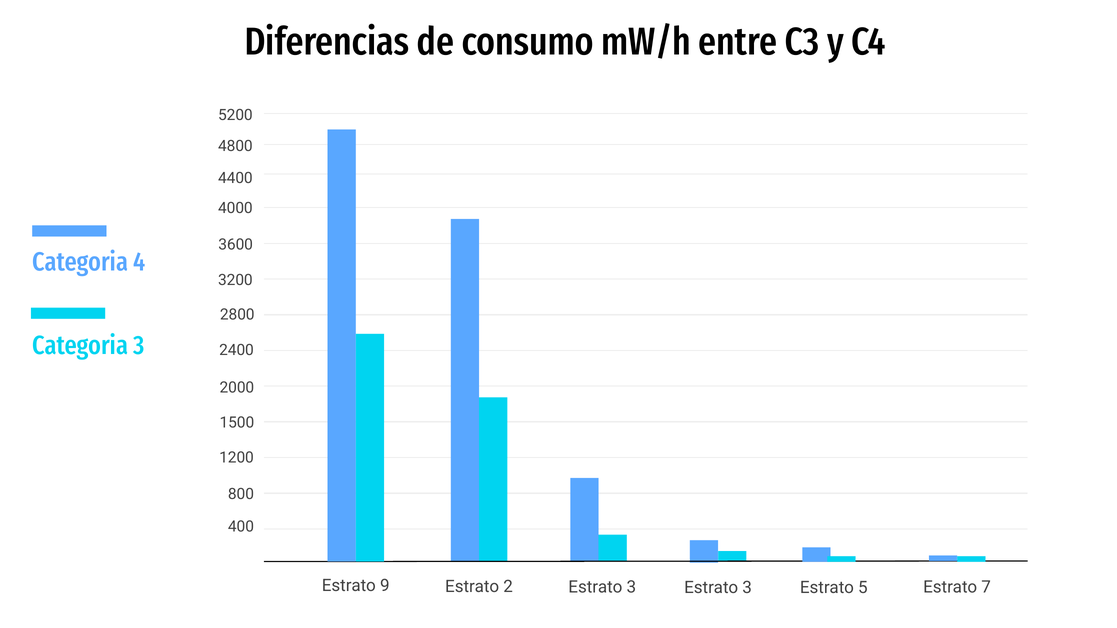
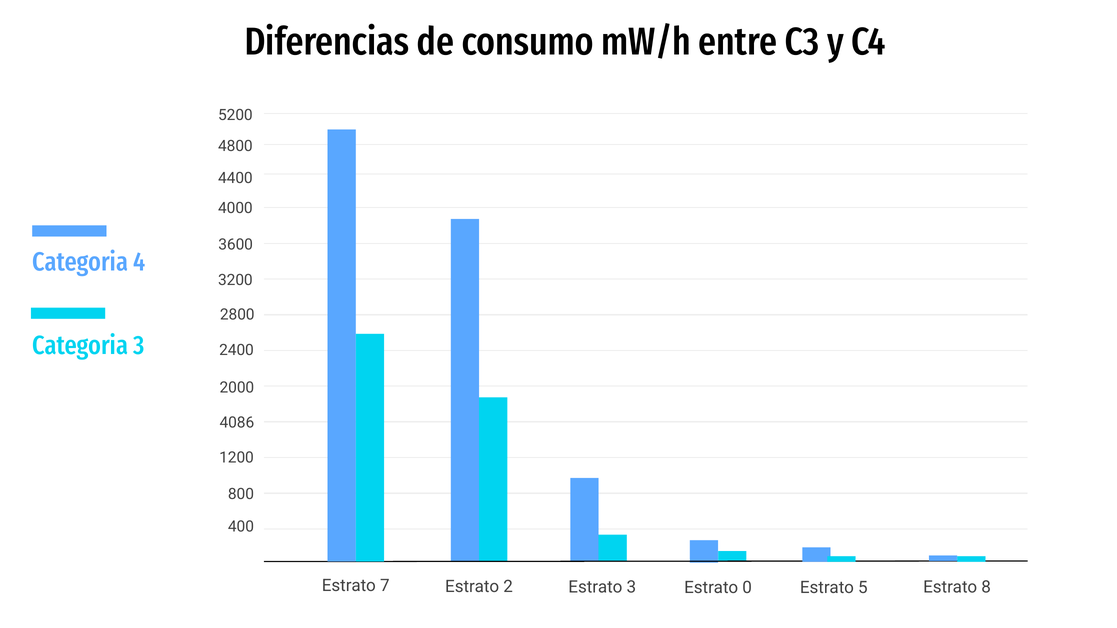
1500: 1500 -> 4086 (237, 423)
9: 9 -> 7 (385, 586)
3 Estrato 3: 3 -> 0 (747, 588)
7: 7 -> 8 (986, 587)
